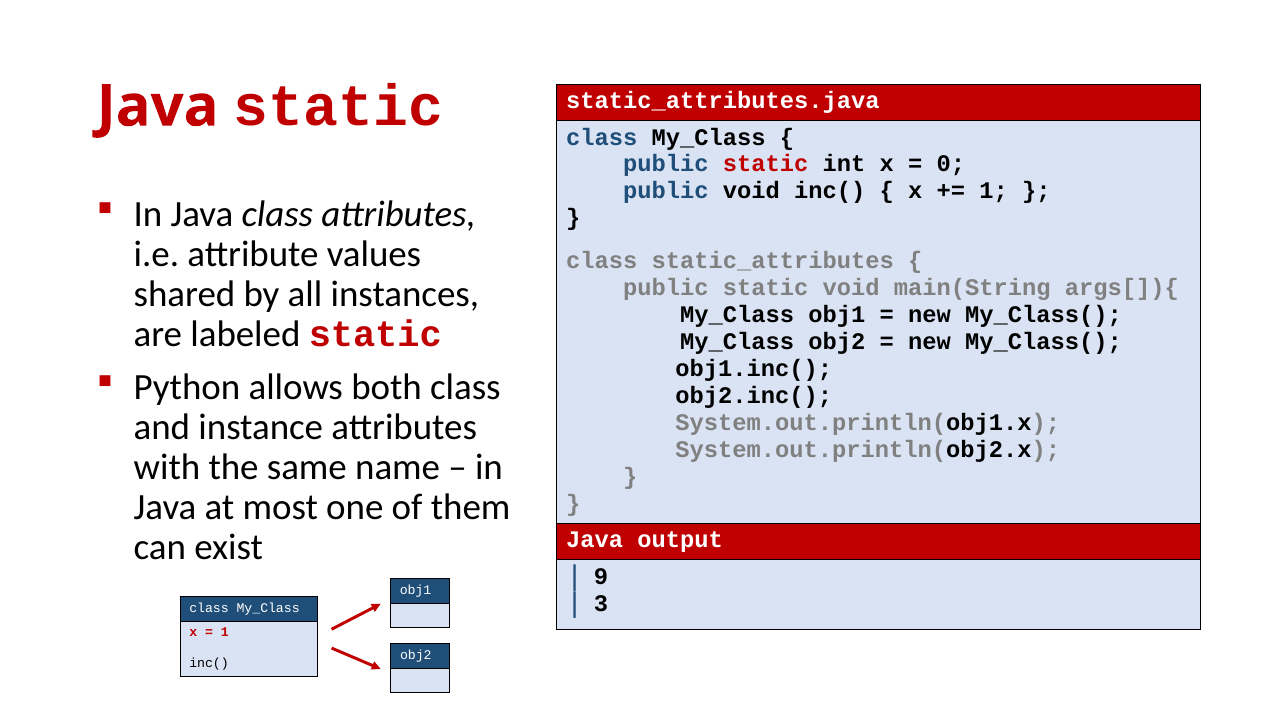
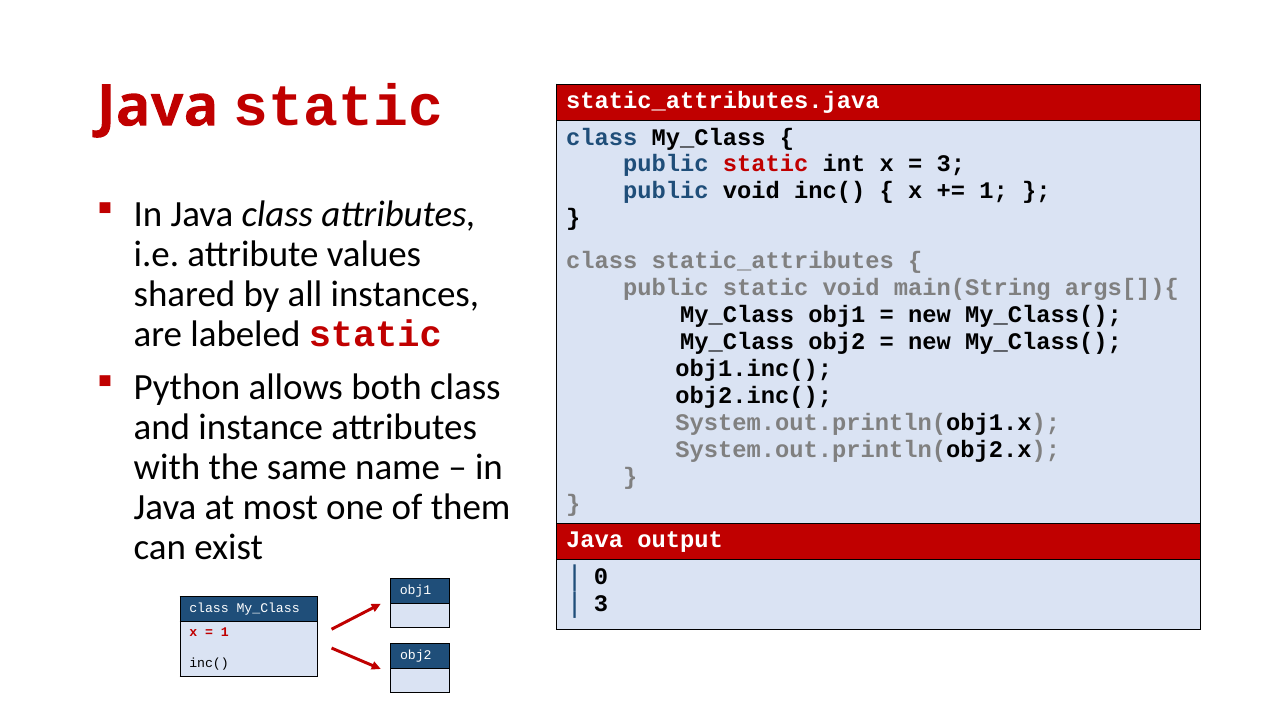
0: 0 -> 3 (951, 164)
9: 9 -> 0 (601, 576)
